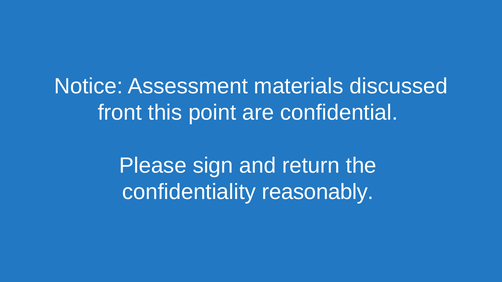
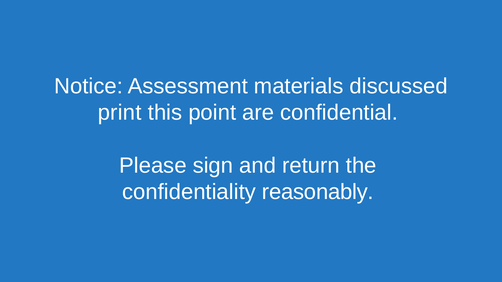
front: front -> print (120, 113)
